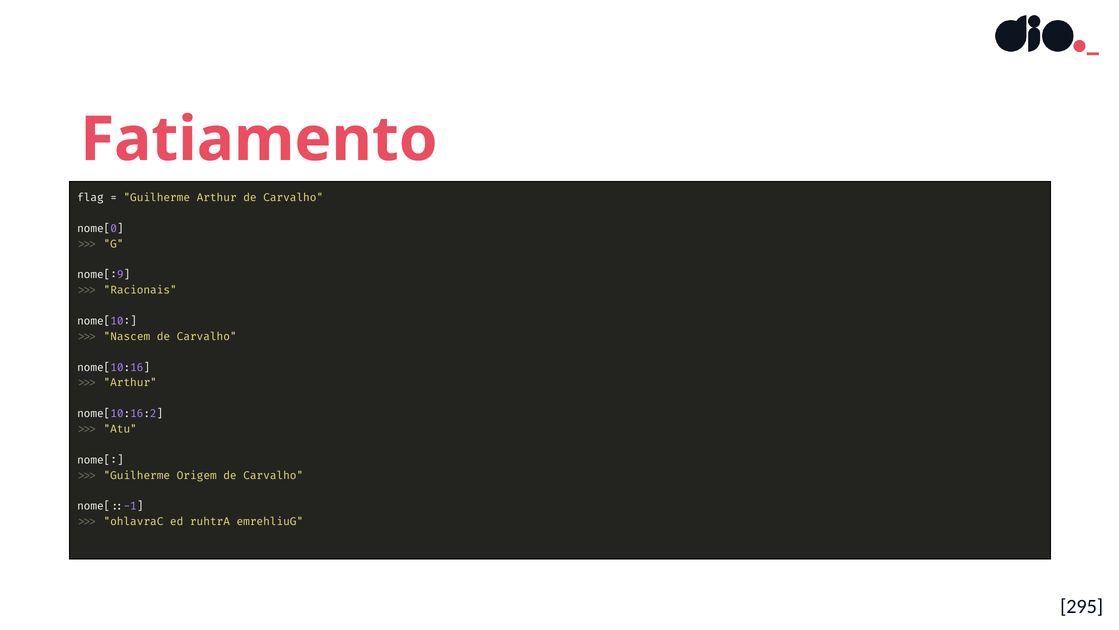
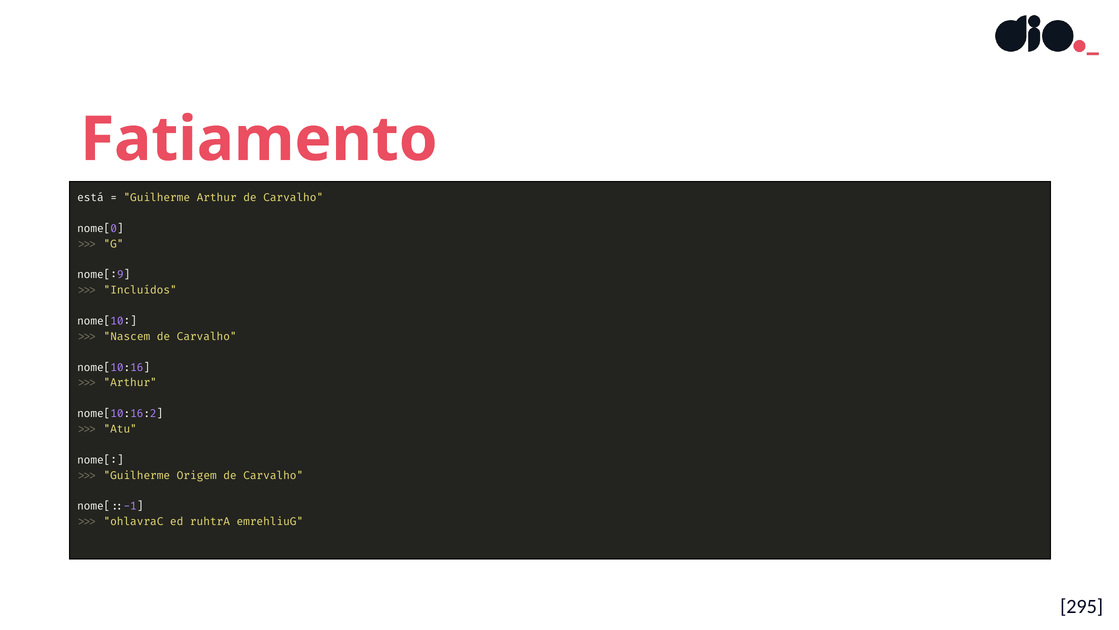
flag: flag -> está (90, 198)
Racionais: Racionais -> Incluídos (140, 290)
